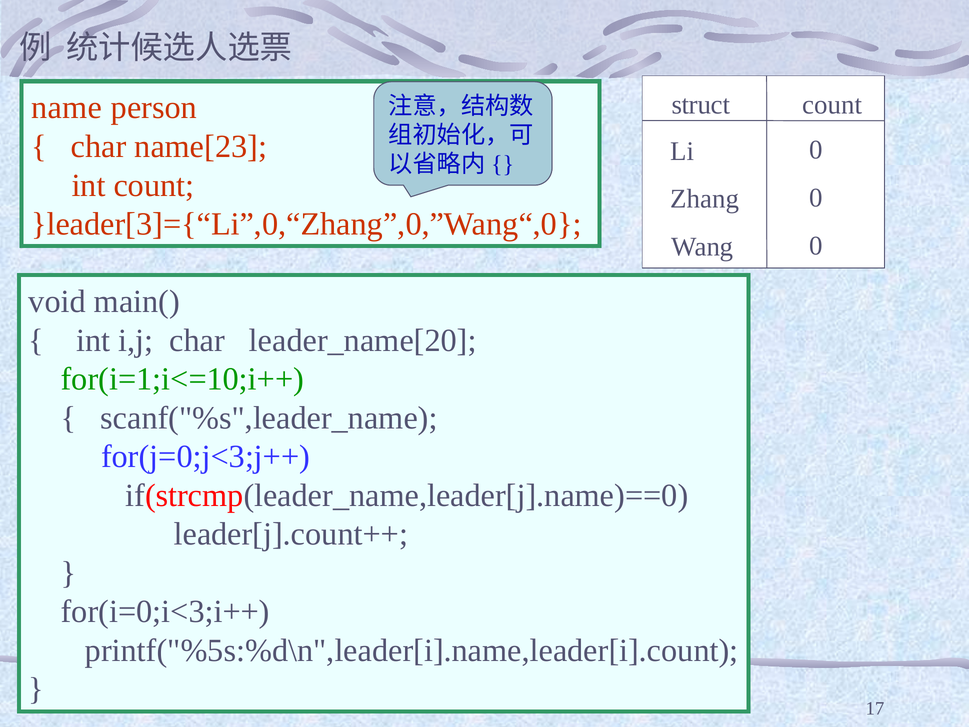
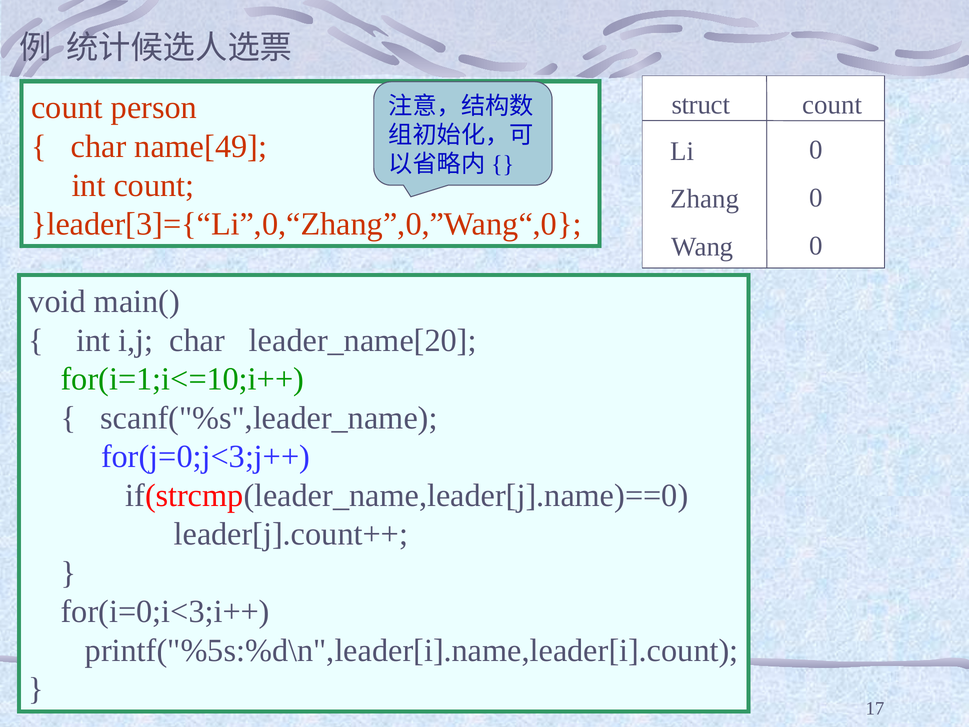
name: name -> count (67, 108)
name[23: name[23 -> name[49 (201, 147)
